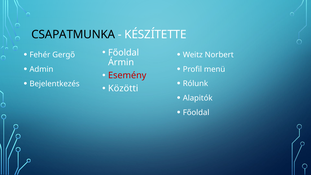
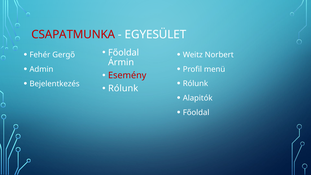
CSAPATMUNKA colour: black -> red (73, 35)
KÉSZÍTETTE: KÉSZÍTETTE -> EGYESÜLET (156, 35)
Közötti: Közötti -> Rólunk (123, 88)
